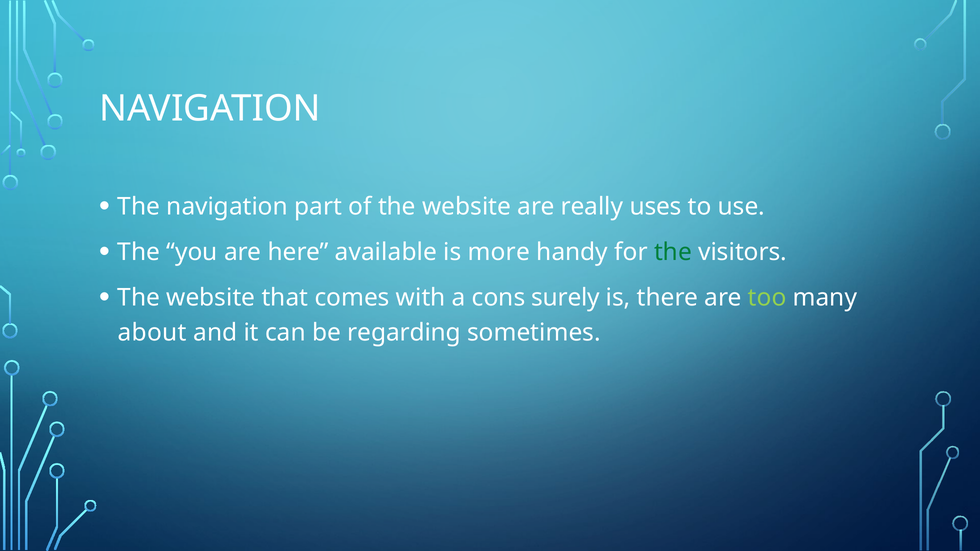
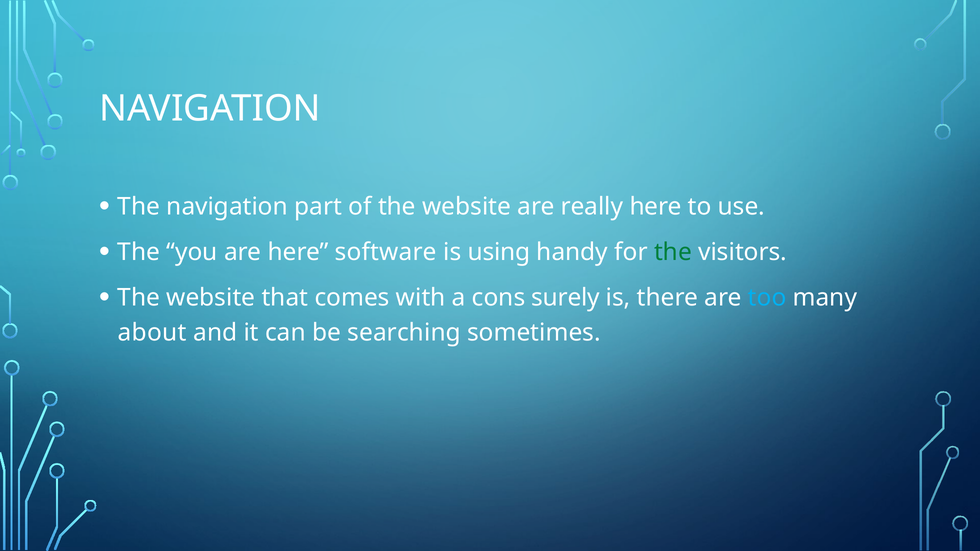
really uses: uses -> here (656, 207)
available: available -> software (386, 252)
more: more -> using (499, 252)
too colour: light green -> light blue (767, 298)
regarding: regarding -> searching (404, 333)
